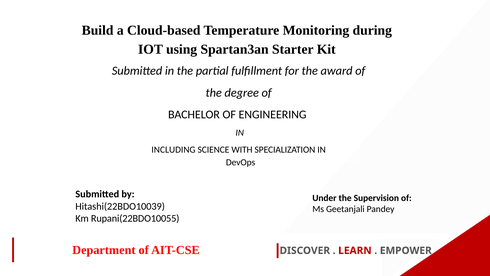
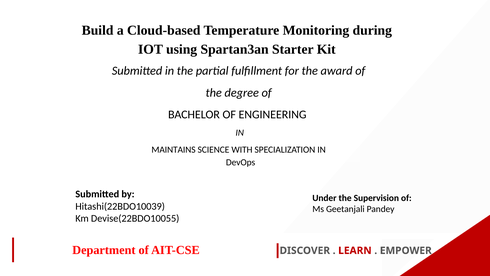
INCLUDING: INCLUDING -> MAINTAINS (174, 149)
Rupani(22BDO10055: Rupani(22BDO10055 -> Devise(22BDO10055 (135, 218)
